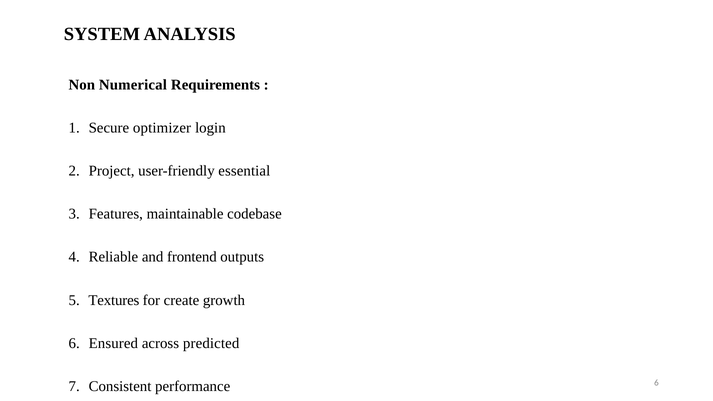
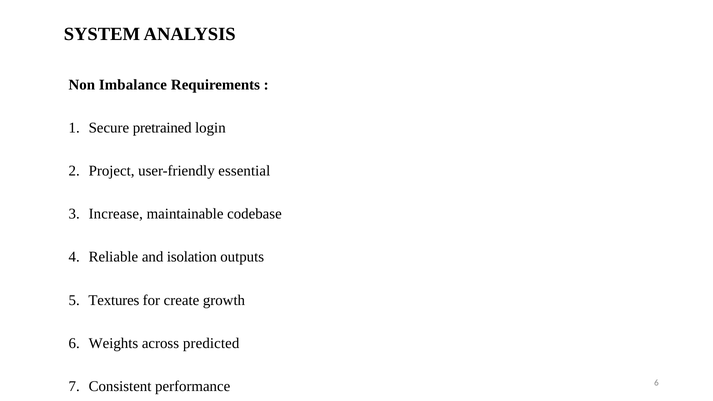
Numerical: Numerical -> Imbalance (133, 85)
optimizer: optimizer -> pretrained (162, 128)
Features: Features -> Increase (116, 214)
frontend: frontend -> isolation (192, 257)
Ensured: Ensured -> Weights (113, 343)
